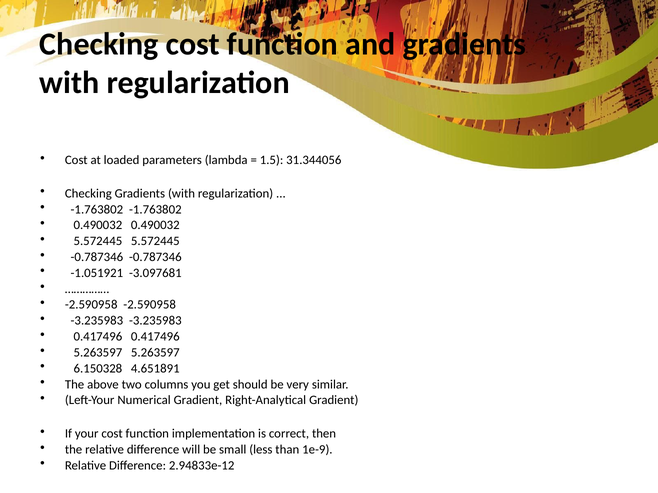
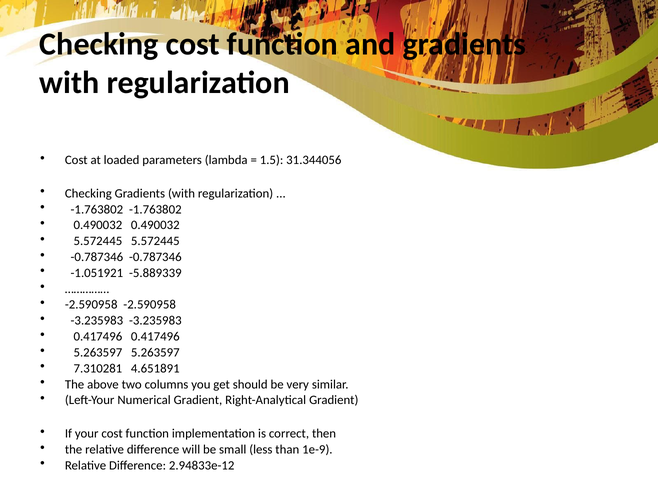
-3.097681: -3.097681 -> -5.889339 (155, 273)
6.150328: 6.150328 -> 7.310281 (98, 369)
